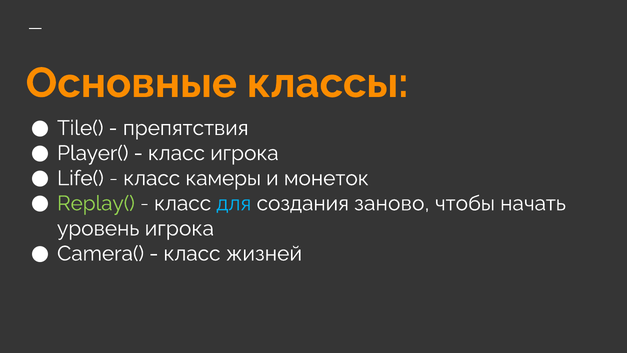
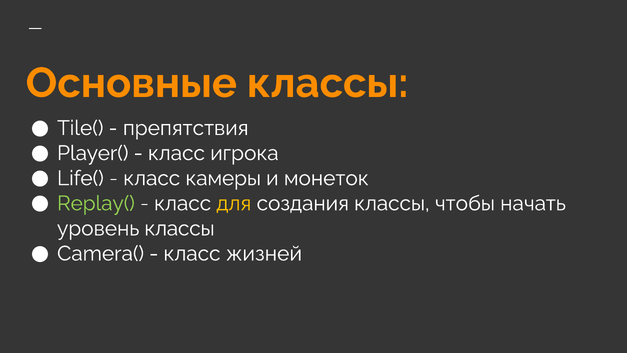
для colour: light blue -> yellow (234, 203)
создания заново: заново -> классы (392, 203)
уровень игрока: игрока -> классы (180, 228)
